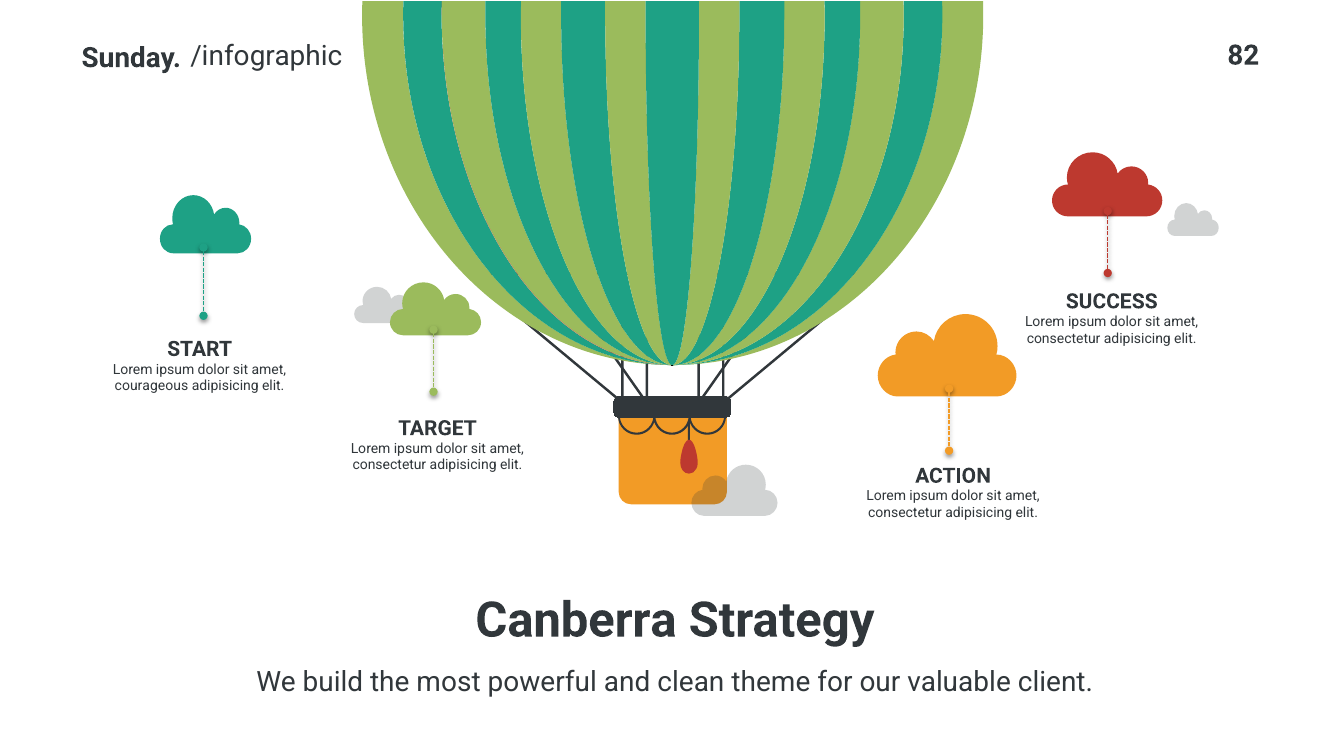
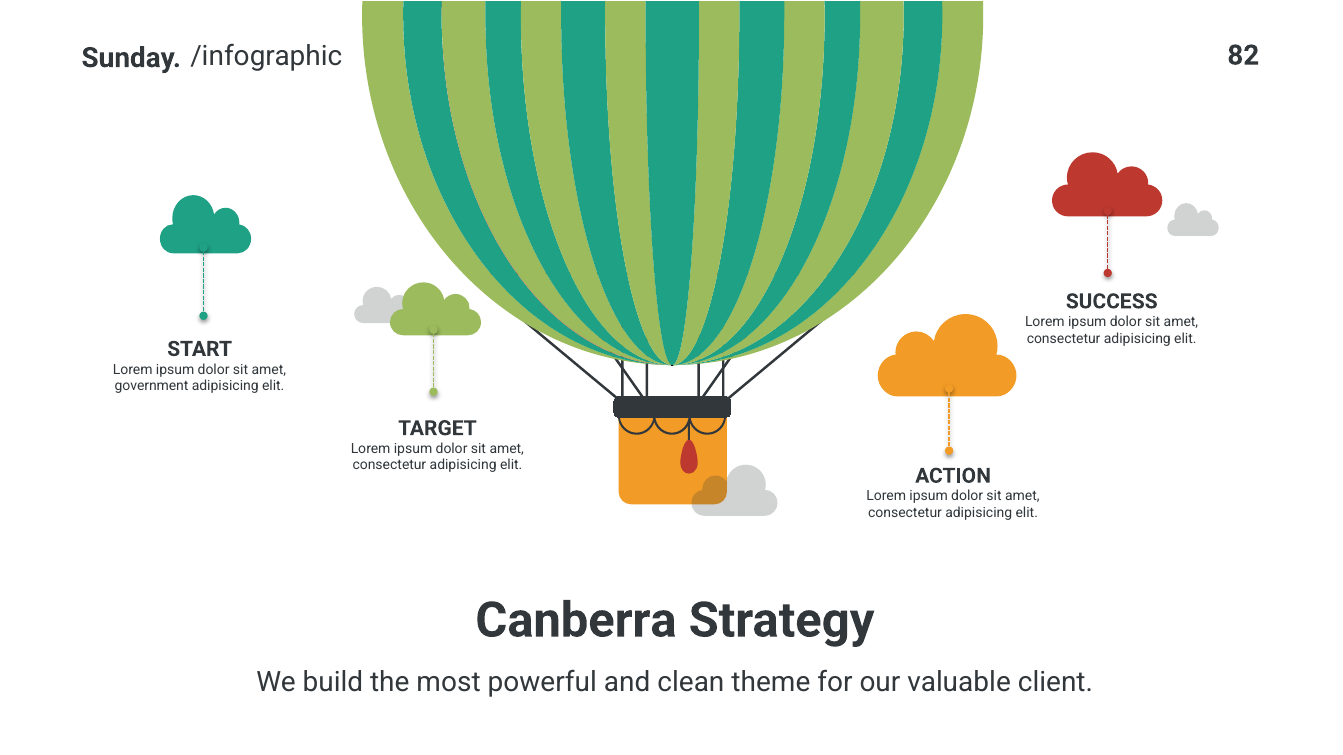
courageous: courageous -> government (152, 386)
